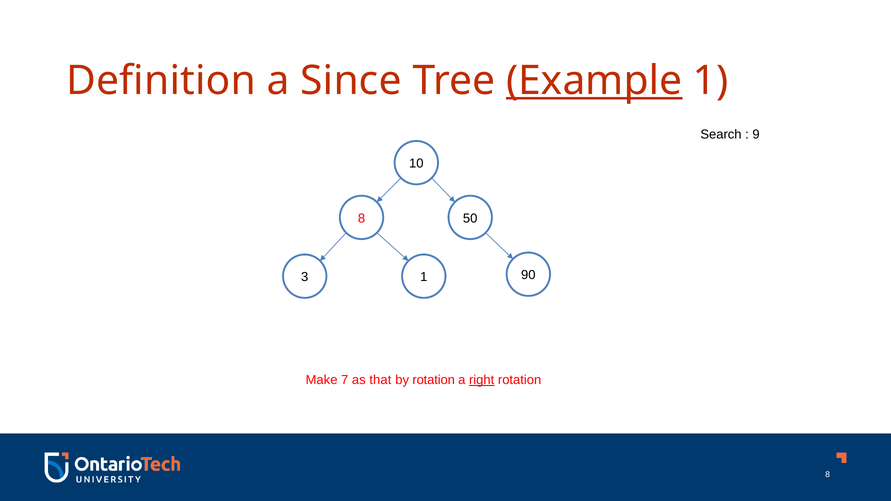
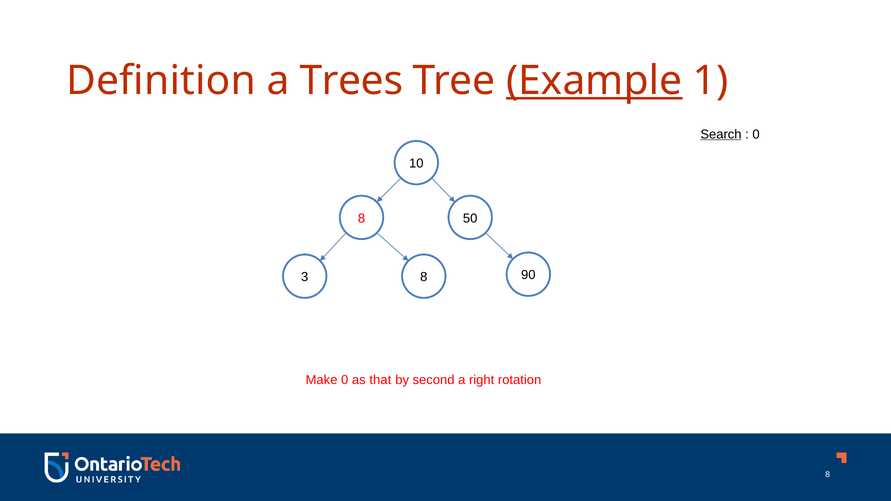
Since: Since -> Trees (351, 81)
Search underline: none -> present (721, 134)
9: 9 -> 0 (756, 134)
3 1: 1 -> 8 (424, 277)
Make 7: 7 -> 0 (345, 380)
by rotation: rotation -> second (434, 380)
right underline: present -> none (482, 380)
